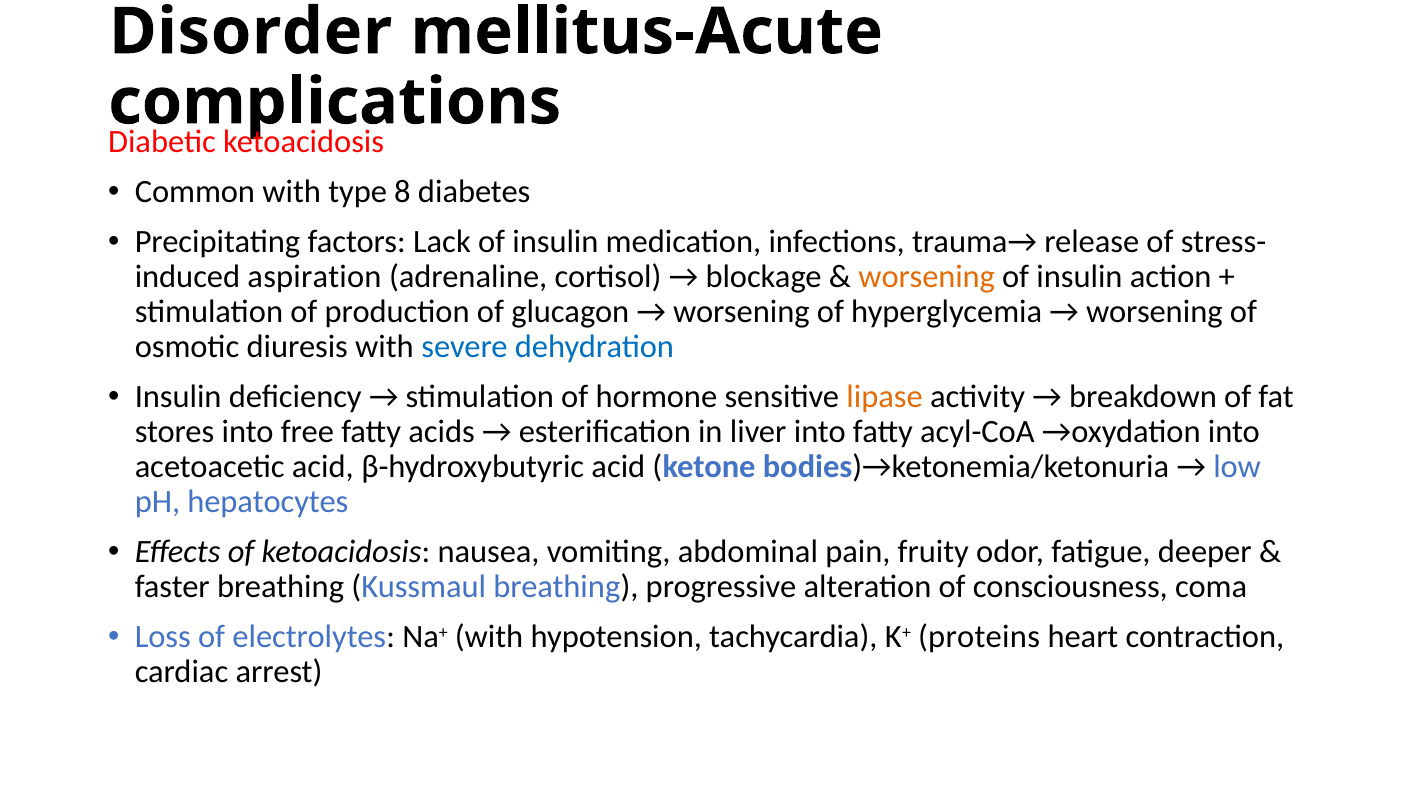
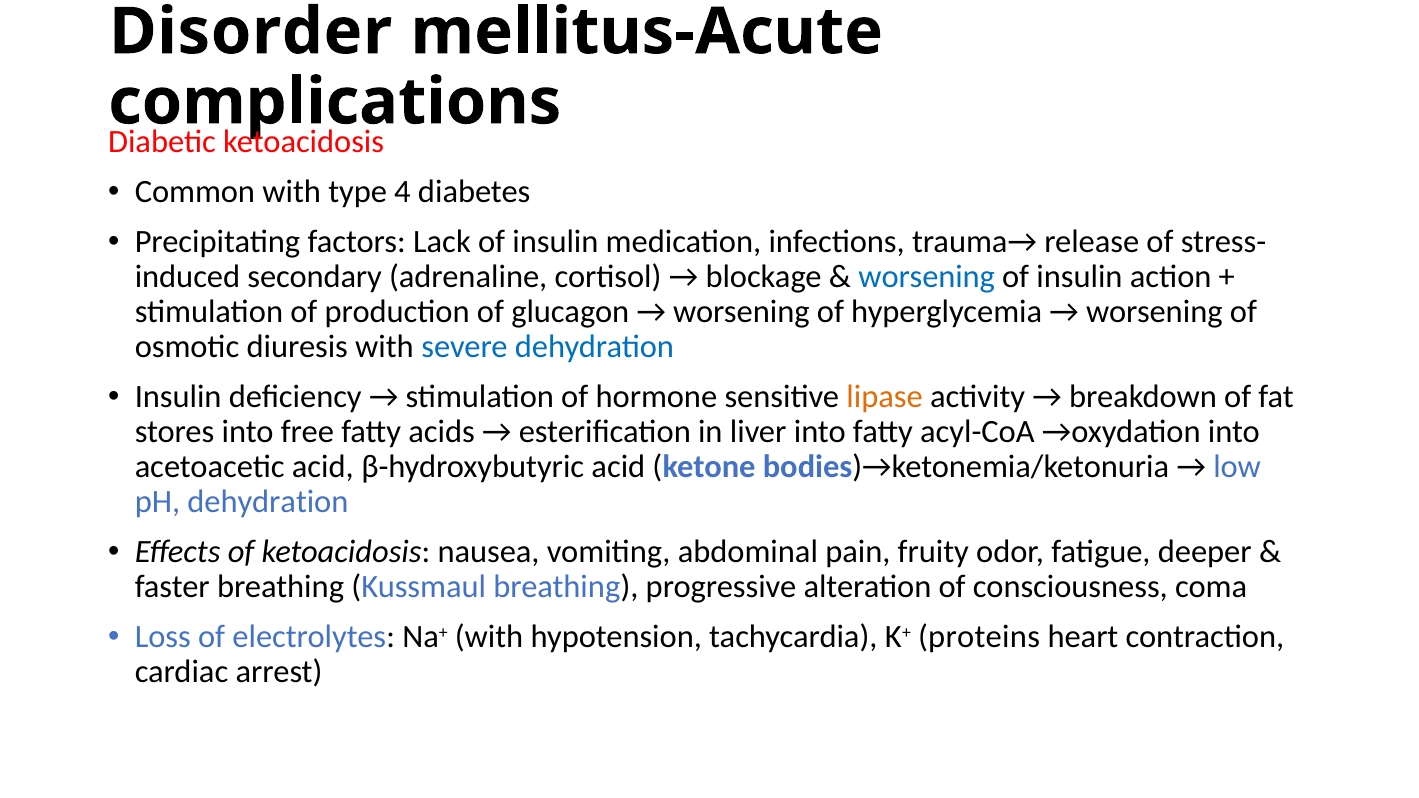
8: 8 -> 4 (402, 192)
aspiration: aspiration -> secondary (315, 277)
worsening colour: orange -> blue (927, 277)
pH hepatocytes: hepatocytes -> dehydration (268, 502)
